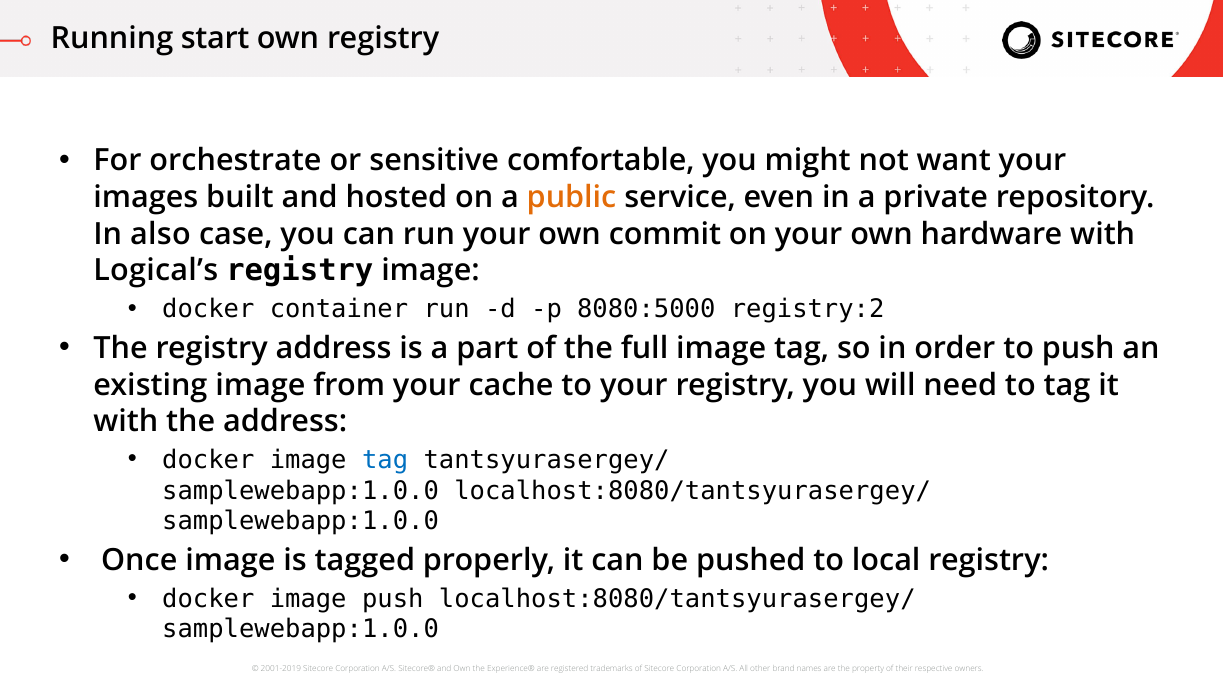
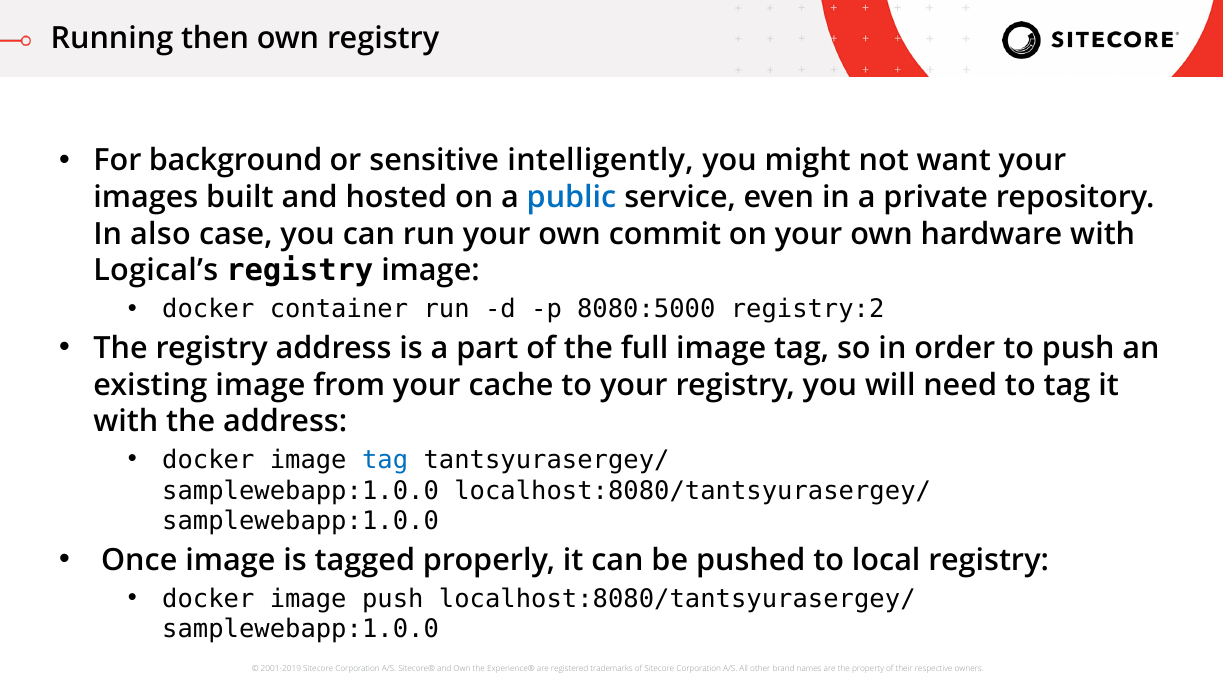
start: start -> then (215, 38)
orchestrate: orchestrate -> background (236, 161)
comfortable: comfortable -> intelligently (601, 161)
public colour: orange -> blue (572, 197)
